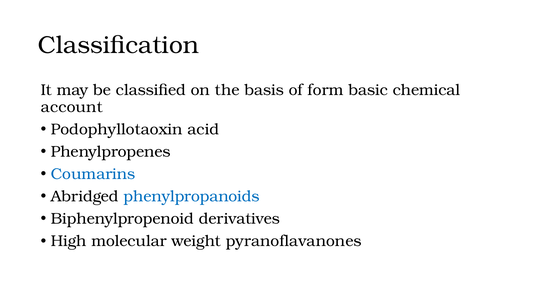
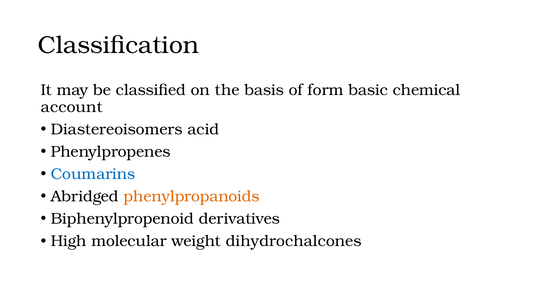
Podophyllotaoxin: Podophyllotaoxin -> Diastereoisomers (117, 129)
phenylpropanoids colour: blue -> orange (192, 197)
pyranoflavanones: pyranoflavanones -> dihydrochalcones (294, 241)
